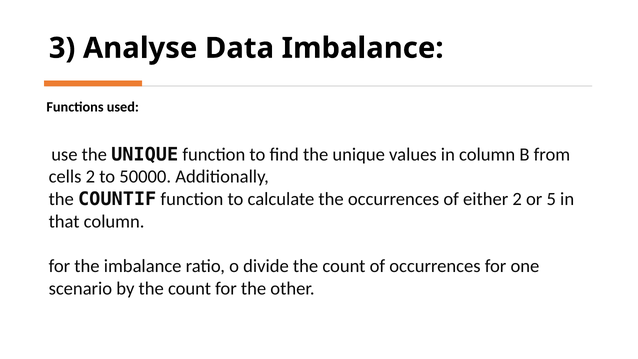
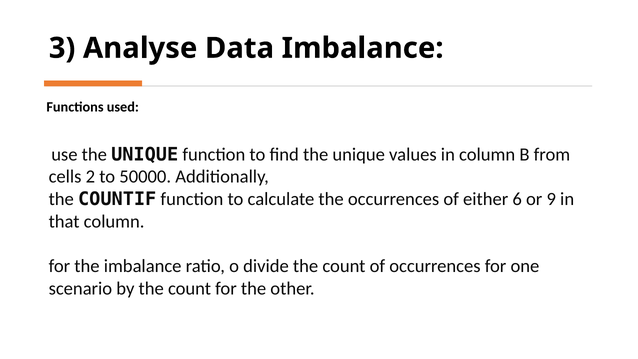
either 2: 2 -> 6 (517, 199)
5: 5 -> 9 (551, 199)
